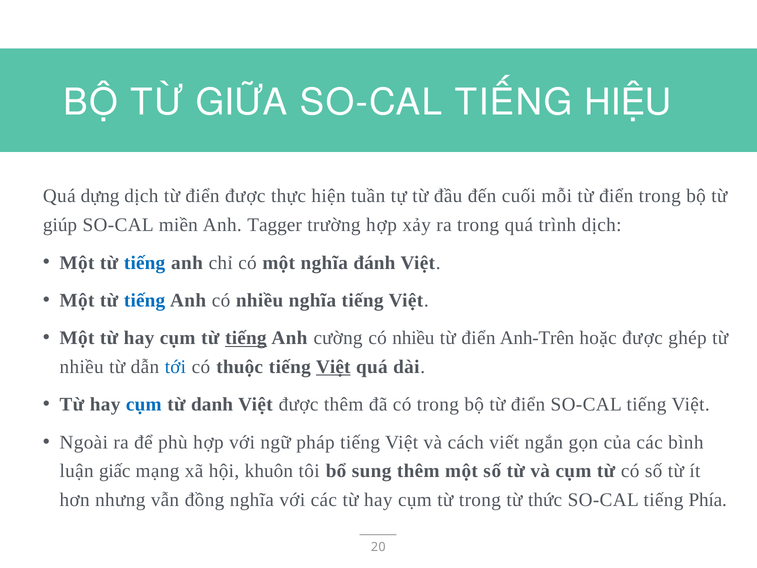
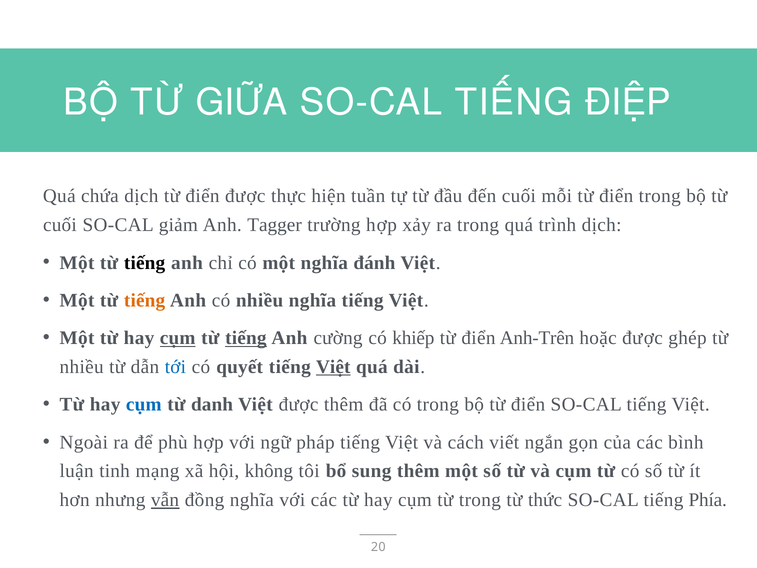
HIỆU: HIỆU -> ĐIỆP (628, 102)
dựng: dựng -> chứa (100, 196)
giúp: giúp -> cuối (60, 225)
miền: miền -> giảm (178, 225)
tiếng colour: blue -> black (145, 263)
tiếng colour: blue -> orange (145, 300)
cụm underline: none -> present (178, 338)
có nhiều: nhiều -> khiếp (413, 338)
thuộc: thuộc -> quyết (240, 367)
giấc: giấc -> tinh (115, 471)
khuôn: khuôn -> không (269, 471)
vẫn underline: none -> present (165, 500)
